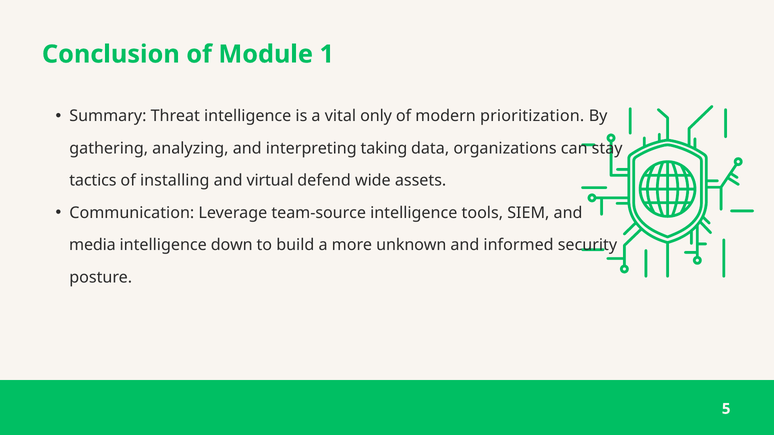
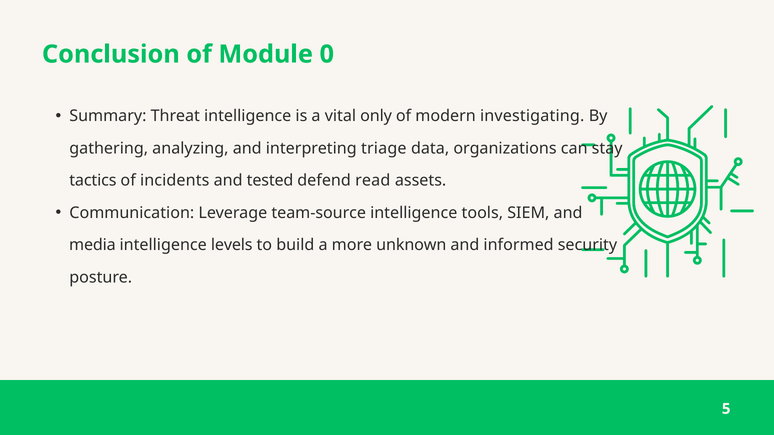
1: 1 -> 0 (327, 54)
prioritization: prioritization -> investigating (532, 116)
taking: taking -> triage (384, 149)
installing: installing -> incidents (175, 181)
virtual: virtual -> tested (270, 181)
wide: wide -> read (373, 181)
down: down -> levels (232, 245)
